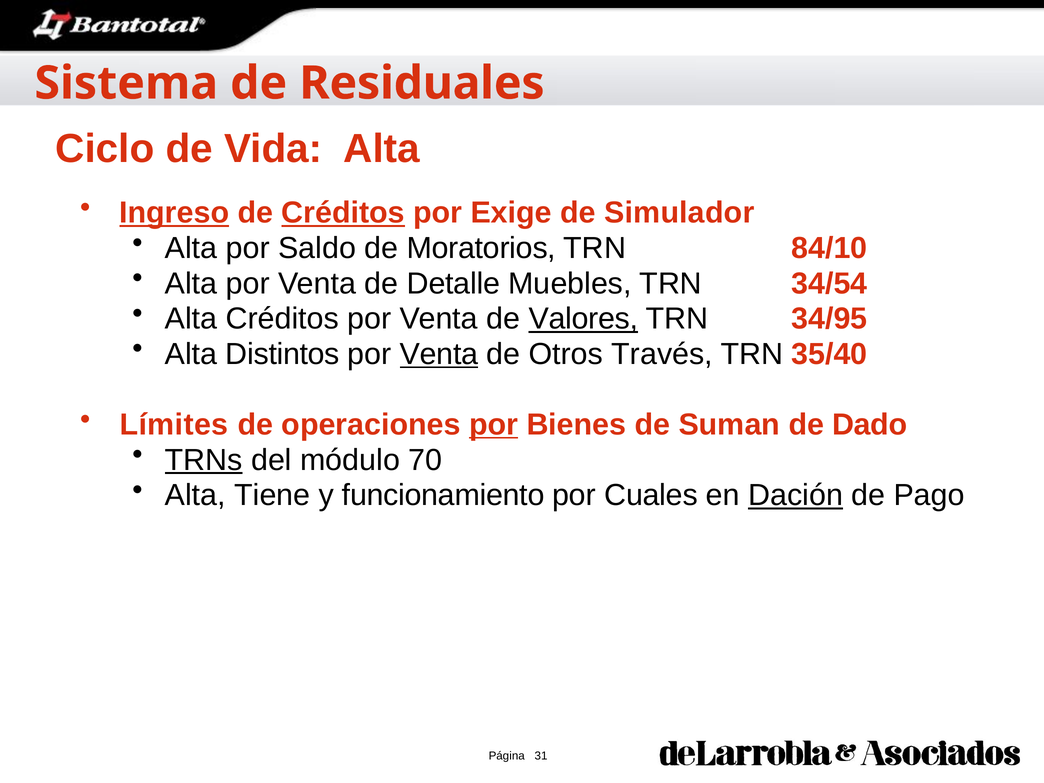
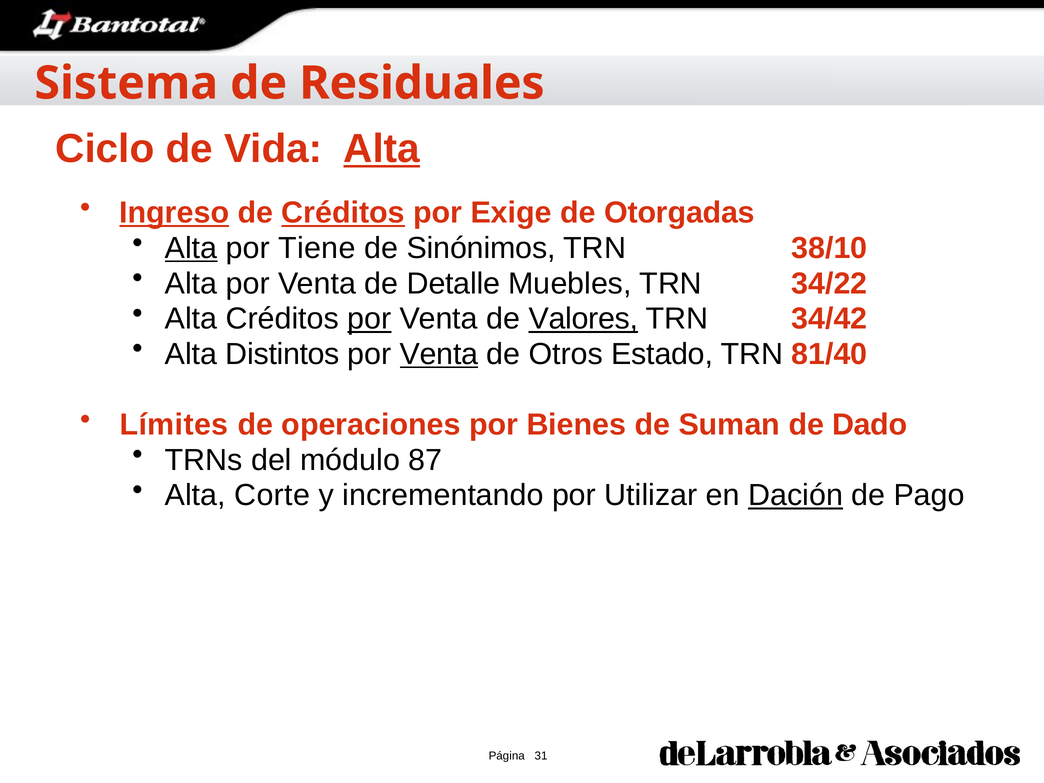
Alta underline: none -> present (382, 149)
Simulador: Simulador -> Otorgadas (679, 213)
Alta underline: none -> present (191, 248)
Saldo: Saldo -> Tiene (317, 248)
Moratorios: Moratorios -> Sinónimos (481, 248)
84/10: 84/10 -> 38/10 (829, 248)
34/54: 34/54 -> 34/22 (829, 284)
por underline: none -> present (369, 319)
34/95: 34/95 -> 34/42 (829, 319)
Través: Través -> Estado (662, 354)
35/40: 35/40 -> 81/40 (829, 354)
por underline: present -> none (494, 425)
TRNs underline: present -> none (204, 460)
70: 70 -> 87 (425, 460)
Tiene: Tiene -> Corte (272, 495)
funcionamiento: funcionamiento -> incrementando (443, 495)
Cuales: Cuales -> Utilizar (651, 495)
